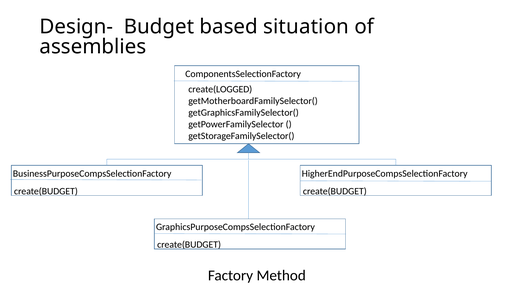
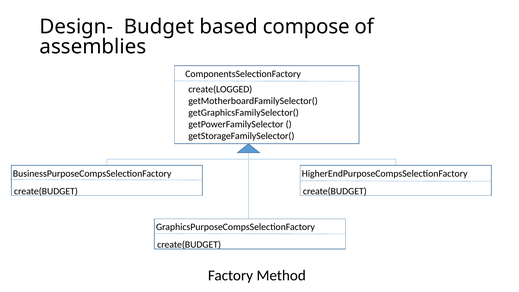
situation: situation -> compose (306, 27)
